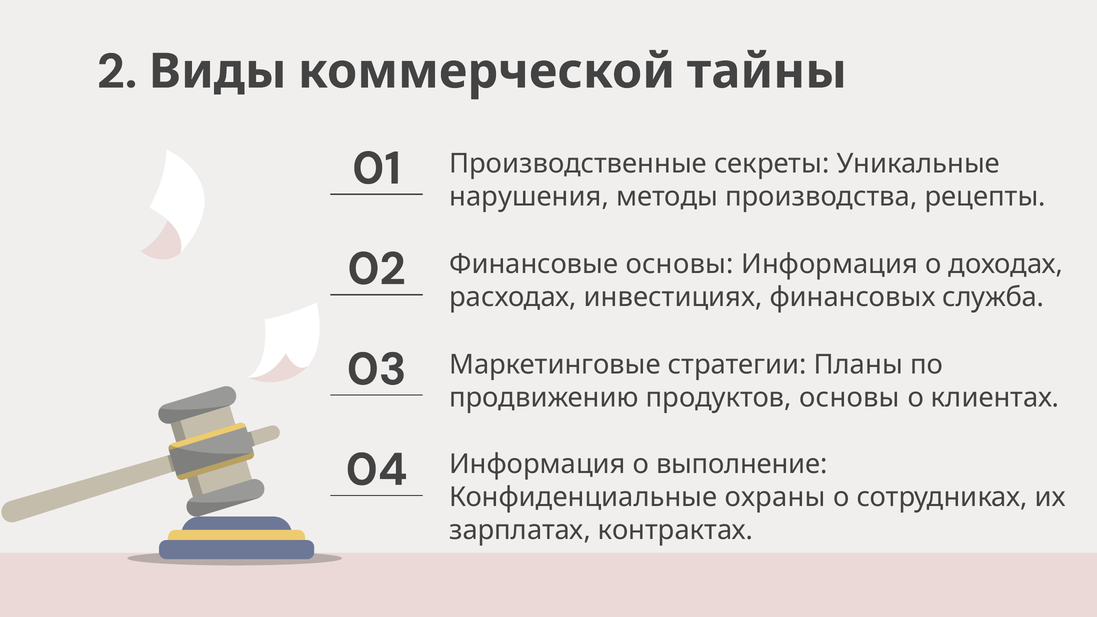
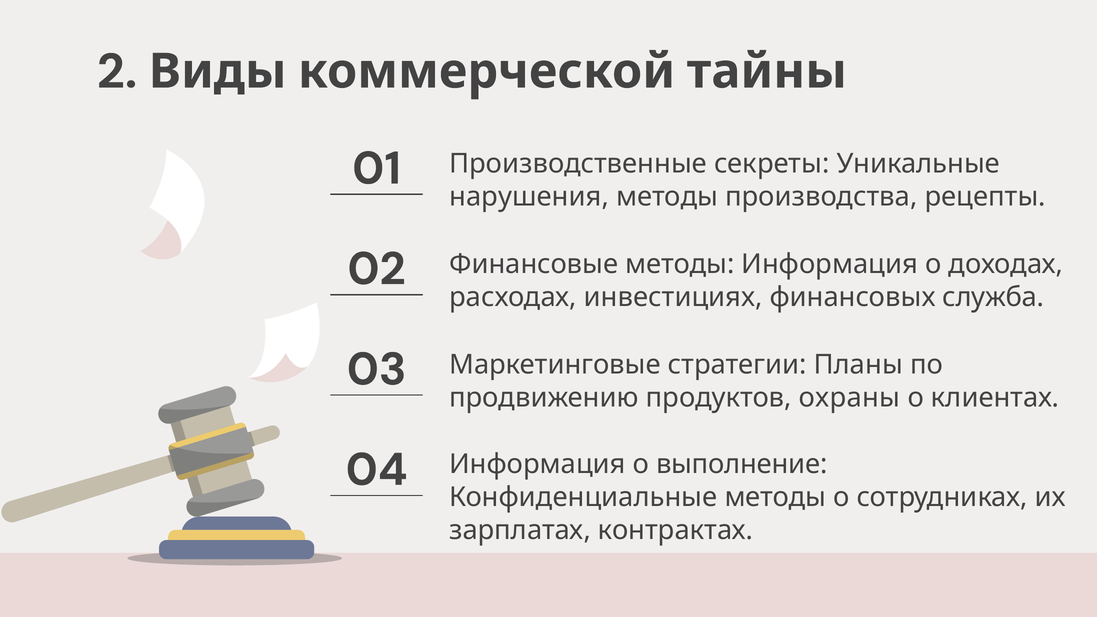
Финансовые основы: основы -> методы (680, 264)
продуктов основы: основы -> охраны (849, 398)
Конфиденциальные охраны: охраны -> методы (775, 497)
